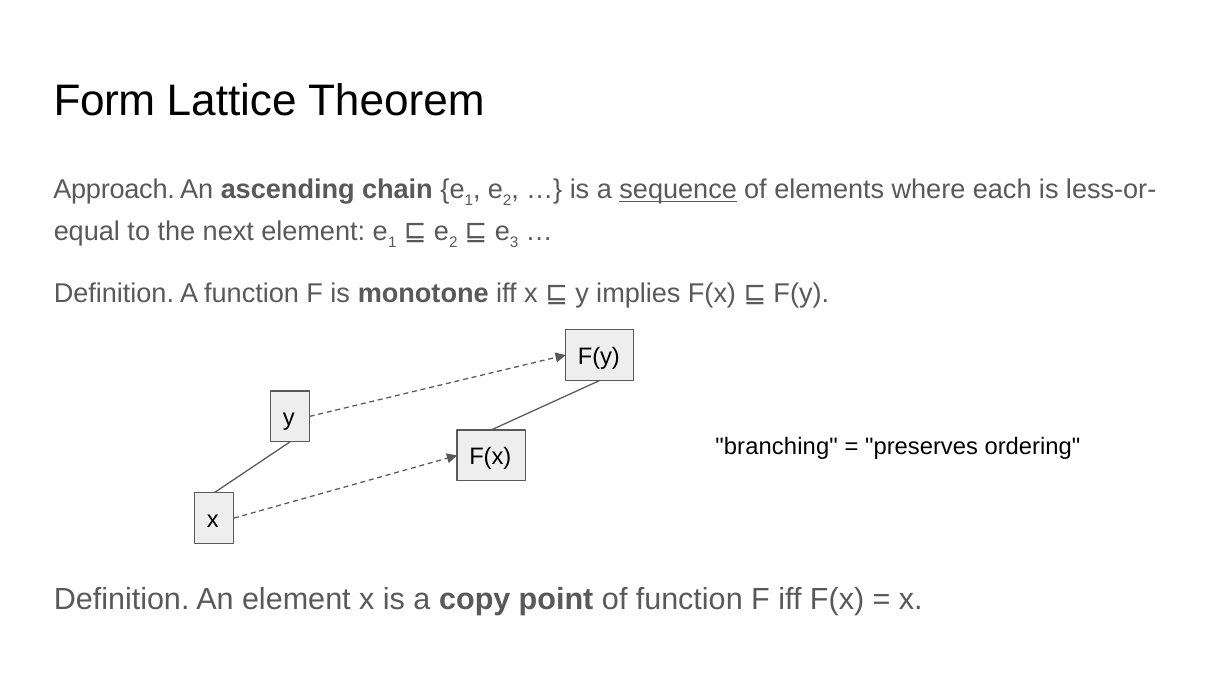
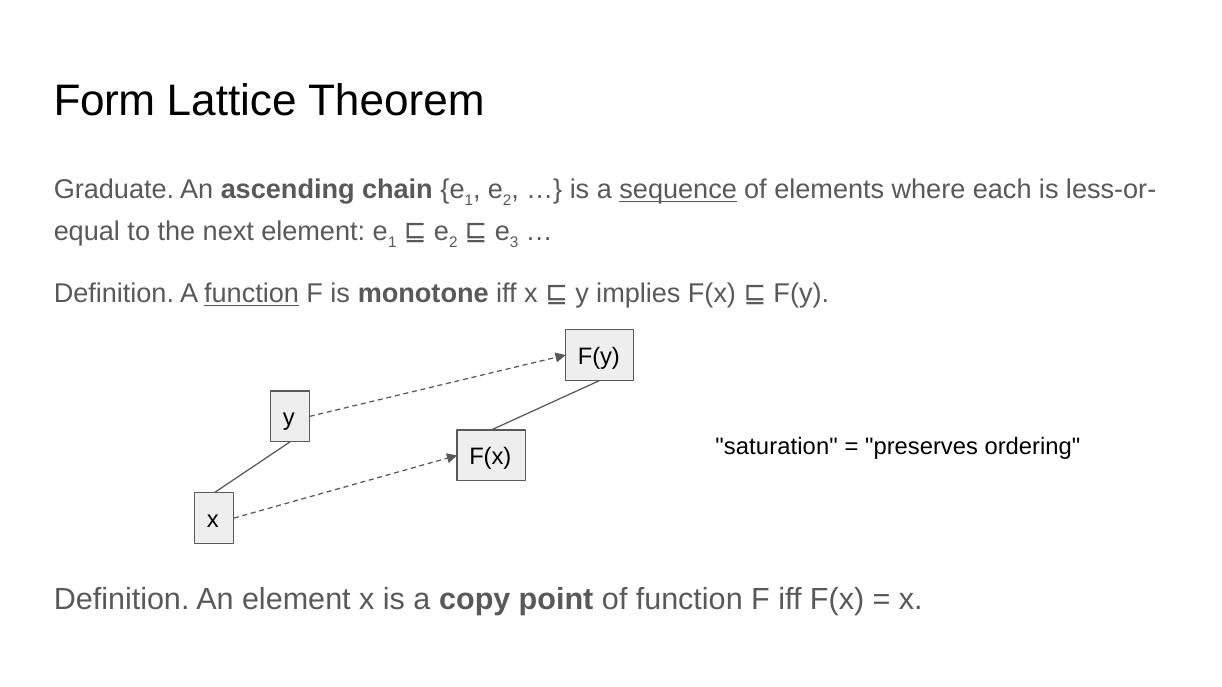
Approach: Approach -> Graduate (114, 190)
function underline: none -> present (252, 294)
branching: branching -> saturation (777, 447)
